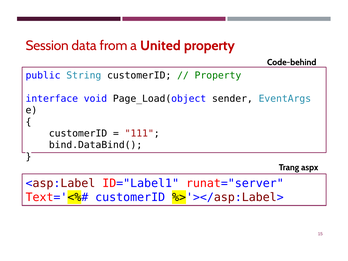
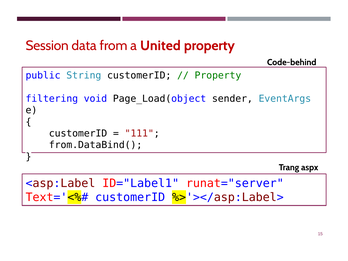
interface: interface -> filtering (52, 99)
bind.DataBind(: bind.DataBind( -> from.DataBind( (96, 145)
